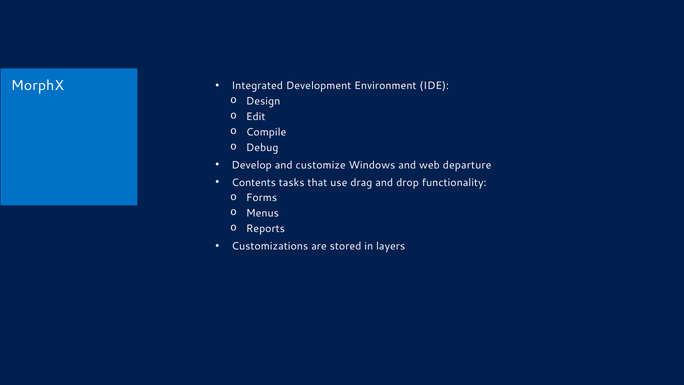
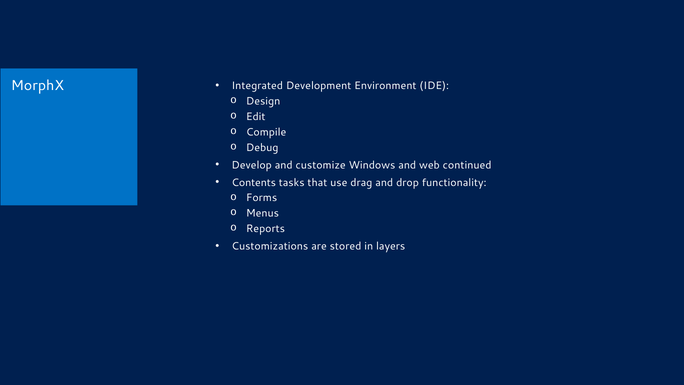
departure: departure -> continued (467, 165)
